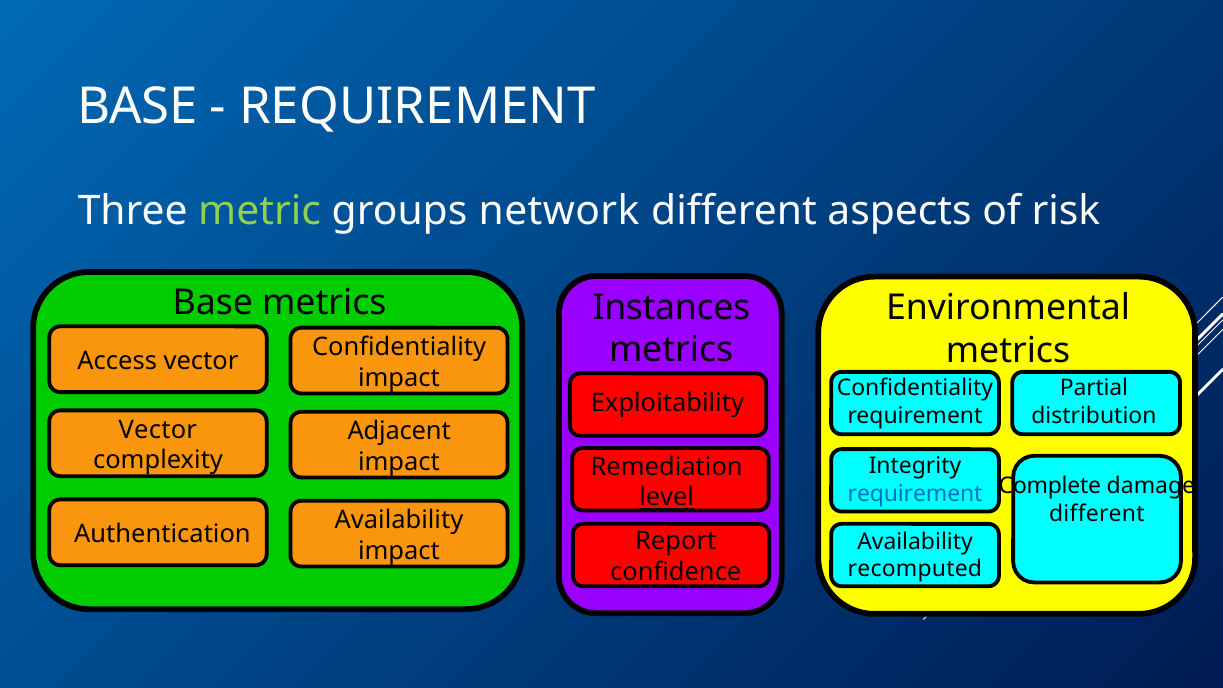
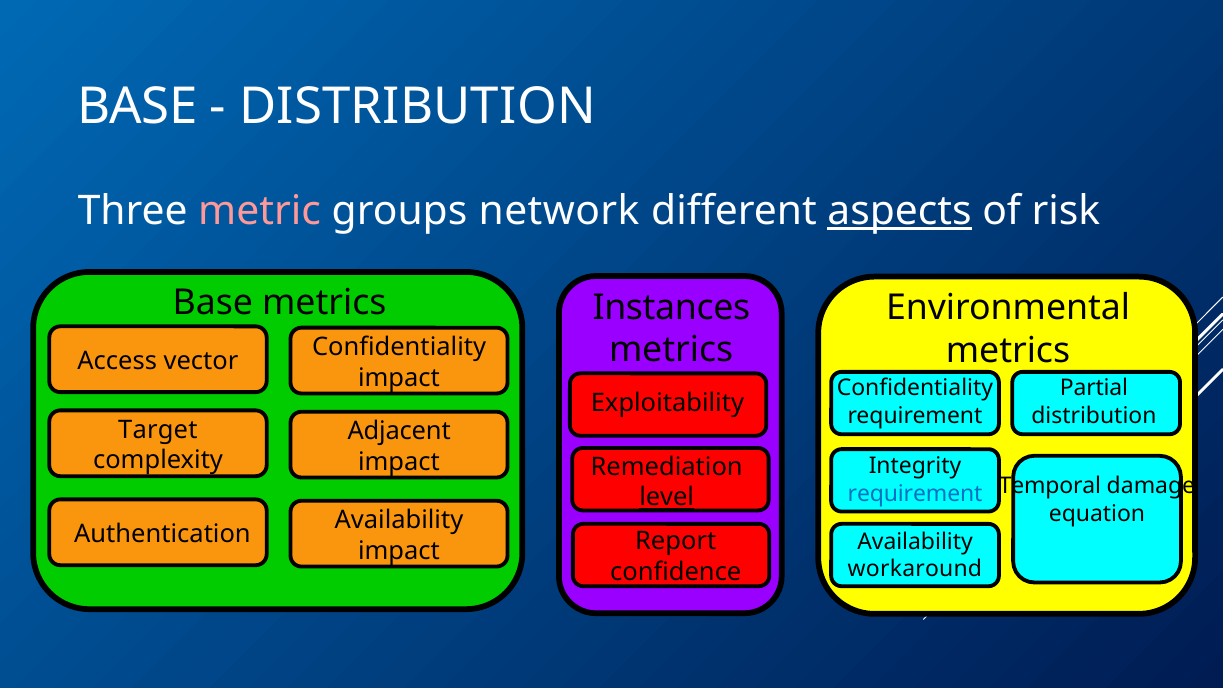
REQUIREMENT: REQUIREMENT -> DISTRIBUTION (417, 107)
metric colour: light green -> pink (260, 211)
aspects underline: none -> present (900, 211)
Vector: Vector -> Target (158, 430)
Complete: Complete -> Temporal (1050, 486)
different: different -> equation (1097, 513)
recomputed: recomputed -> workaround (915, 569)
